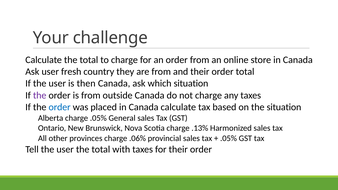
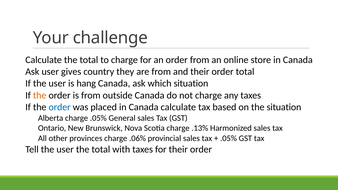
fresh: fresh -> gives (71, 72)
then: then -> hang (86, 83)
the colour: purple -> orange (40, 95)
